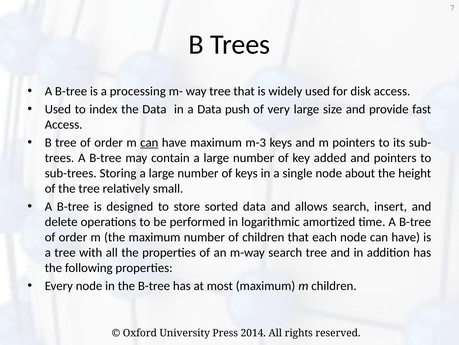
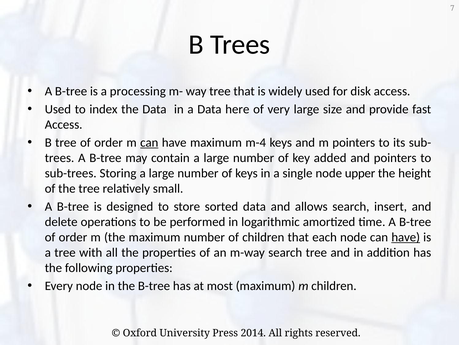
push: push -> here (237, 109)
m-3: m-3 -> m-4 (256, 142)
about: about -> upper (360, 173)
have underline: none -> present (406, 237)
